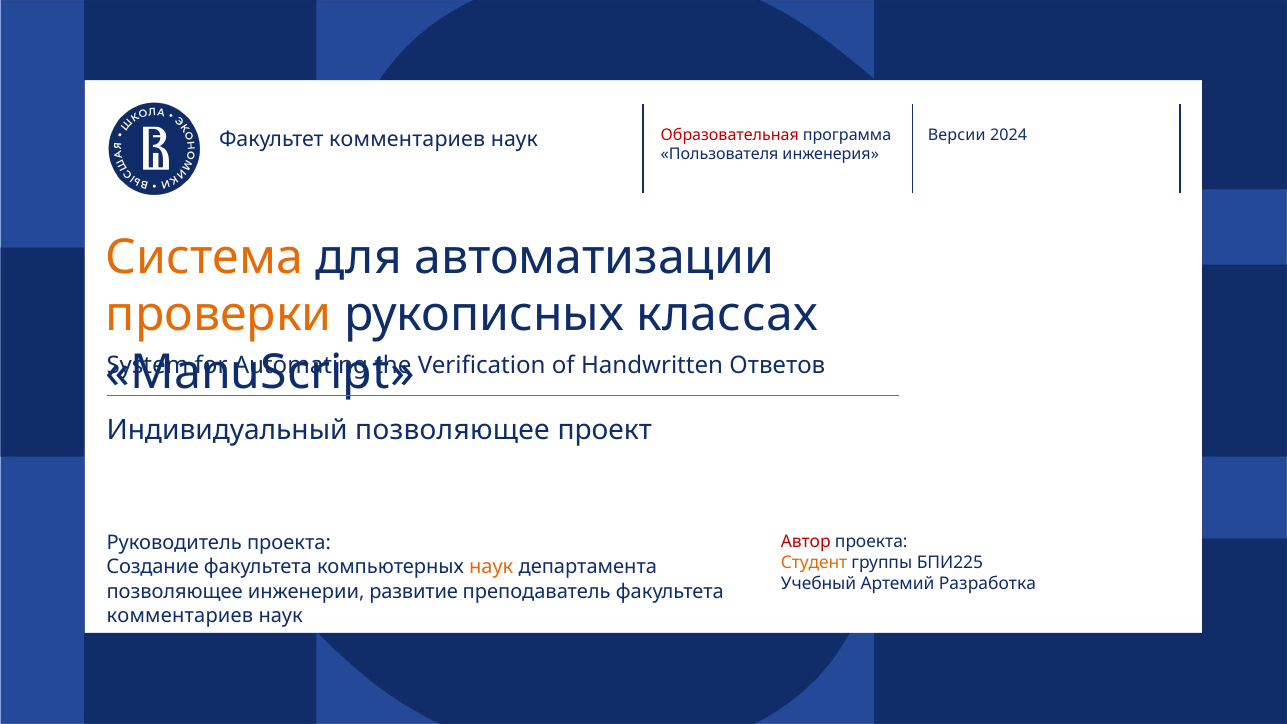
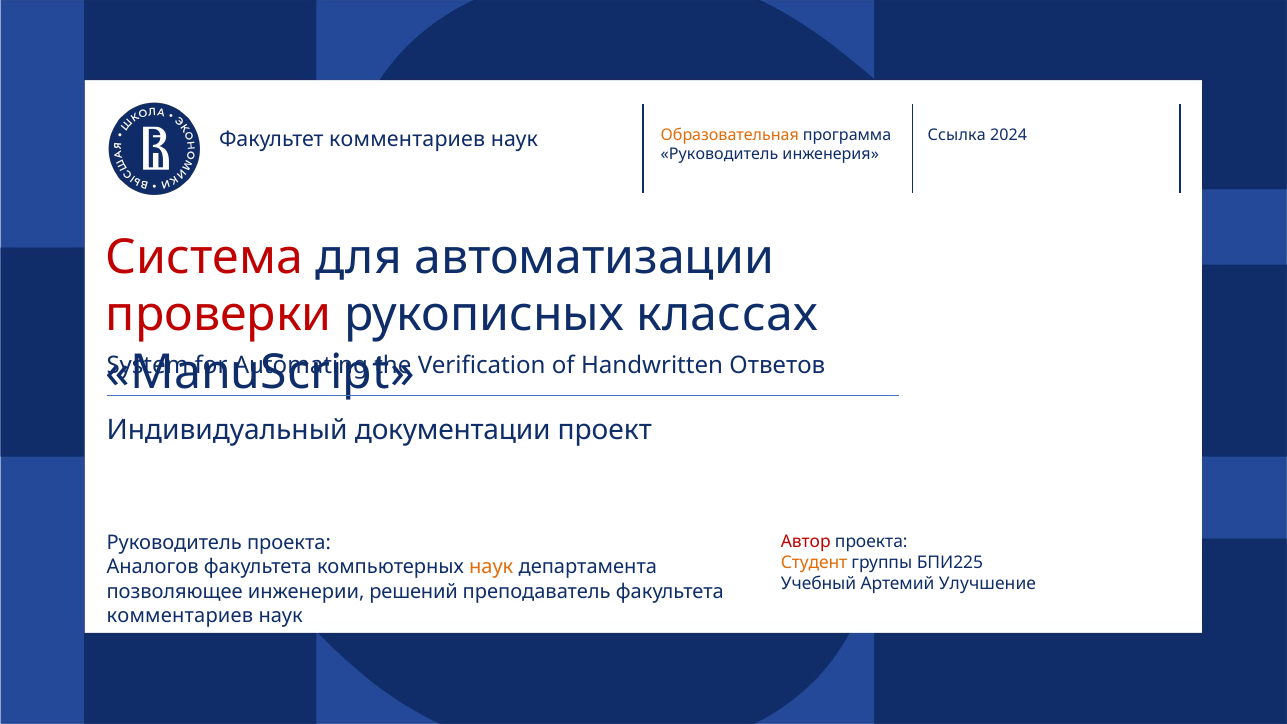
Версии: Версии -> Ссылка (957, 135)
Образовательная colour: red -> orange (730, 135)
Пользователя: Пользователя -> Руководитель (720, 154)
Система colour: orange -> red (204, 257)
проверки colour: orange -> red (219, 315)
Индивидуальный позволяющее: позволяющее -> документации (453, 430)
Создание: Создание -> Аналогов (153, 567)
Разработка: Разработка -> Улучшение (987, 583)
развитие: развитие -> решений (414, 591)
